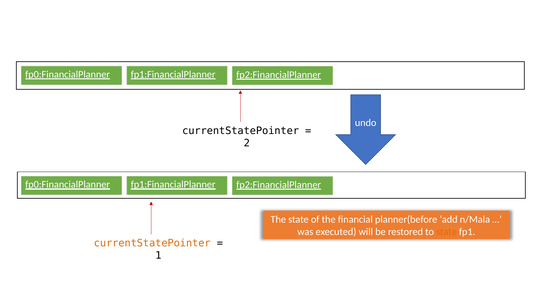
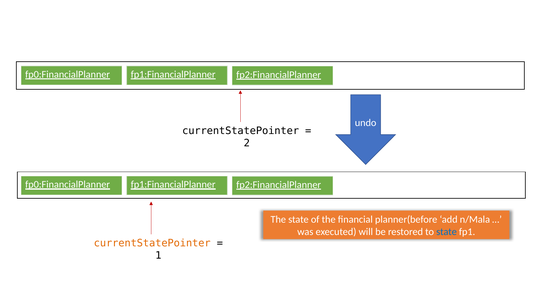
state colour: orange -> blue (446, 231)
